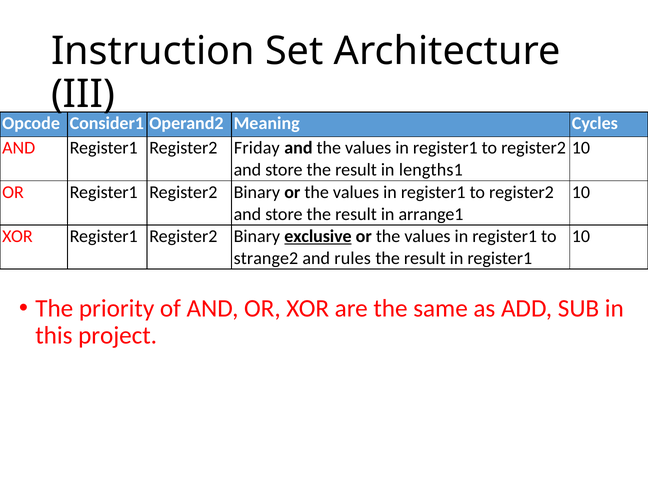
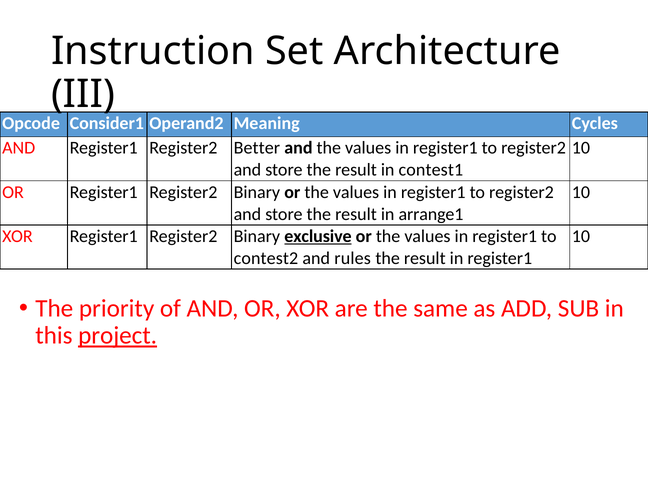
Friday: Friday -> Better (257, 148)
lengths1: lengths1 -> contest1 (431, 170)
strange2: strange2 -> contest2 (266, 258)
project underline: none -> present (118, 336)
